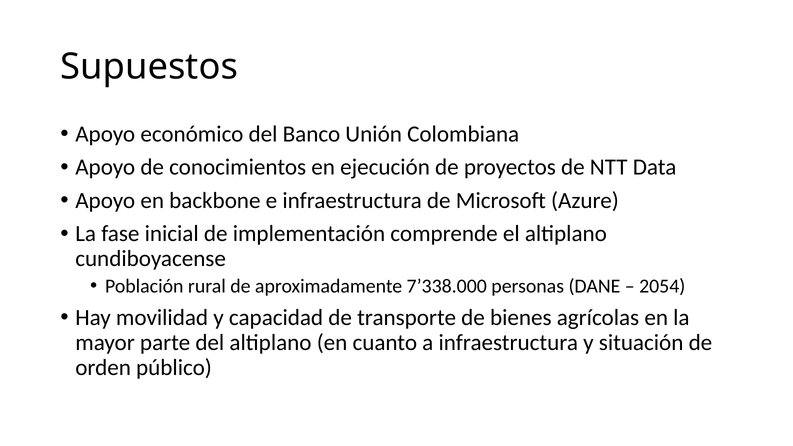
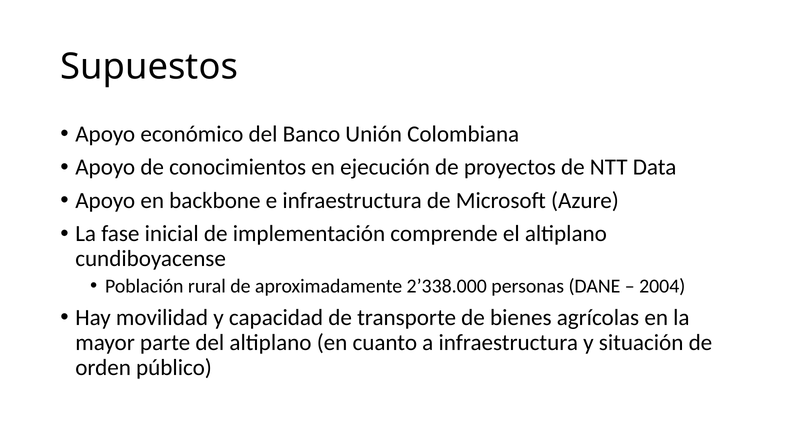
7’338.000: 7’338.000 -> 2’338.000 (447, 286)
2054: 2054 -> 2004 (662, 286)
